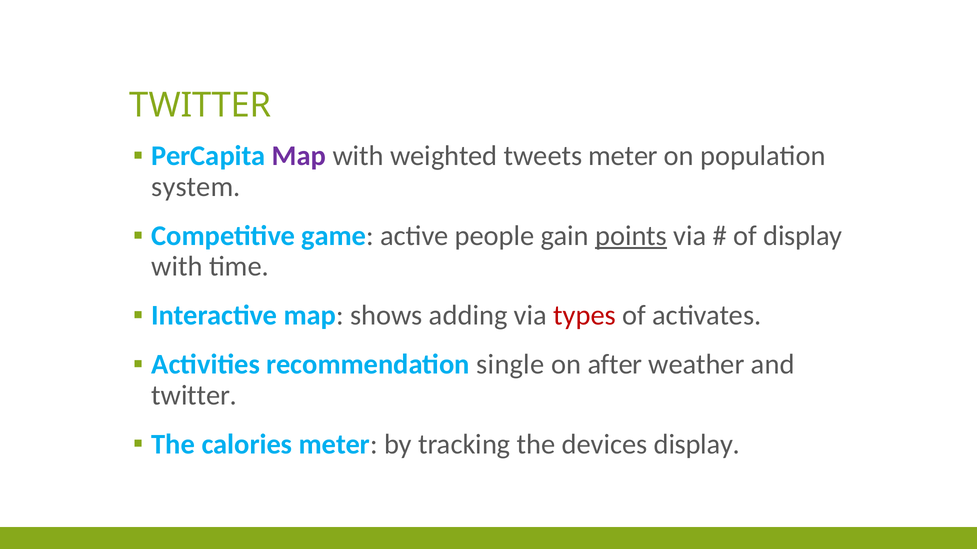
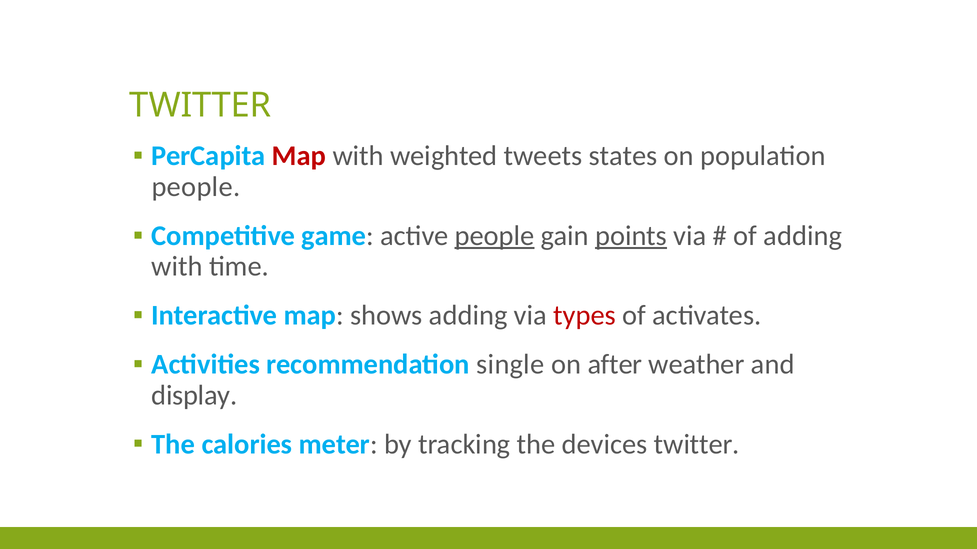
Map colour: purple -> red (299, 156)
tweets meter: meter -> states (623, 156)
system: system -> people (196, 187)
people underline: none -> present (495, 236)
of display: display -> adding (803, 236)
twitter: twitter -> display (194, 396)
devices display: display -> twitter (697, 445)
